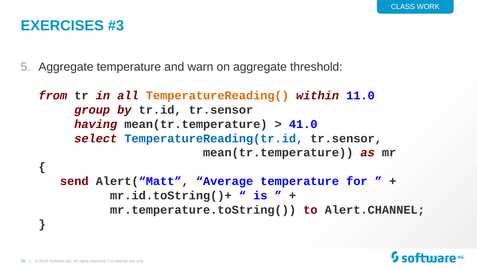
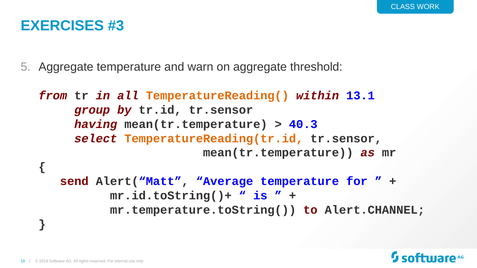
11.0: 11.0 -> 13.1 (360, 96)
41.0: 41.0 -> 40.3 (303, 124)
TemperatureReading(tr.id colour: blue -> orange (214, 139)
